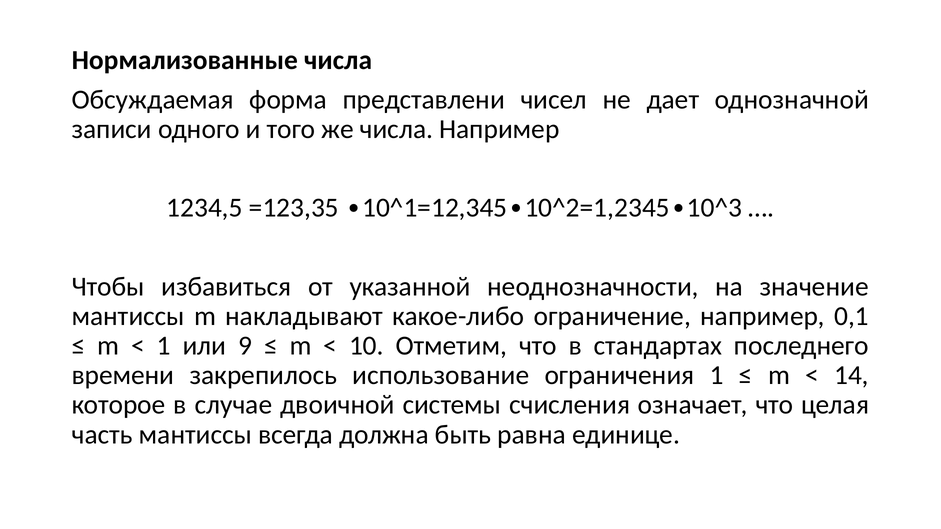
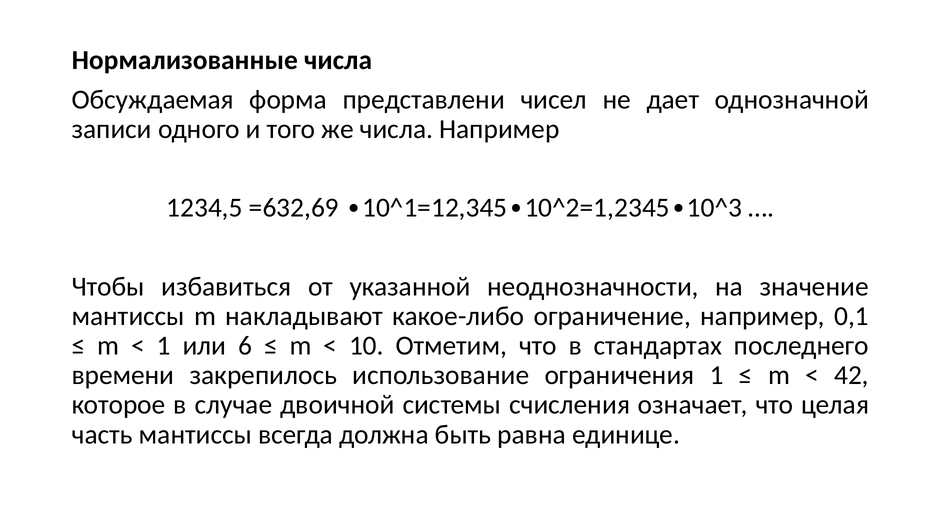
=123,35: =123,35 -> =632,69 (294, 208)
9: 9 -> 6 (245, 346)
14: 14 -> 42 (852, 376)
